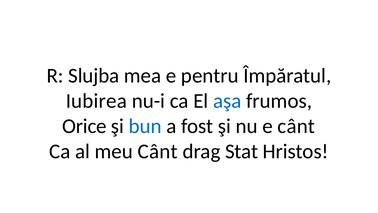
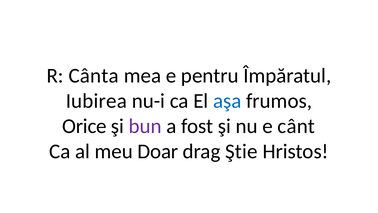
Slujba: Slujba -> Cânta (94, 76)
bun colour: blue -> purple (145, 126)
meu Cânt: Cânt -> Doar (158, 151)
Stat: Stat -> Ştie (241, 151)
